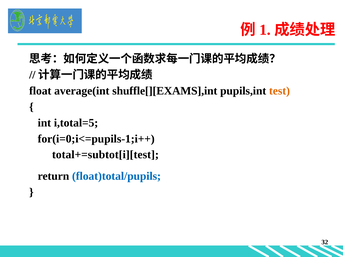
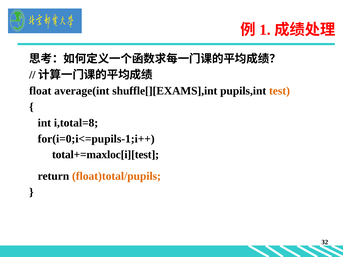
i,total=5: i,total=5 -> i,total=8 (76, 123)
total+=subtot[i][test: total+=subtot[i][test -> total+=maxloc[i][test (106, 155)
float)total/pupils colour: blue -> orange (116, 176)
